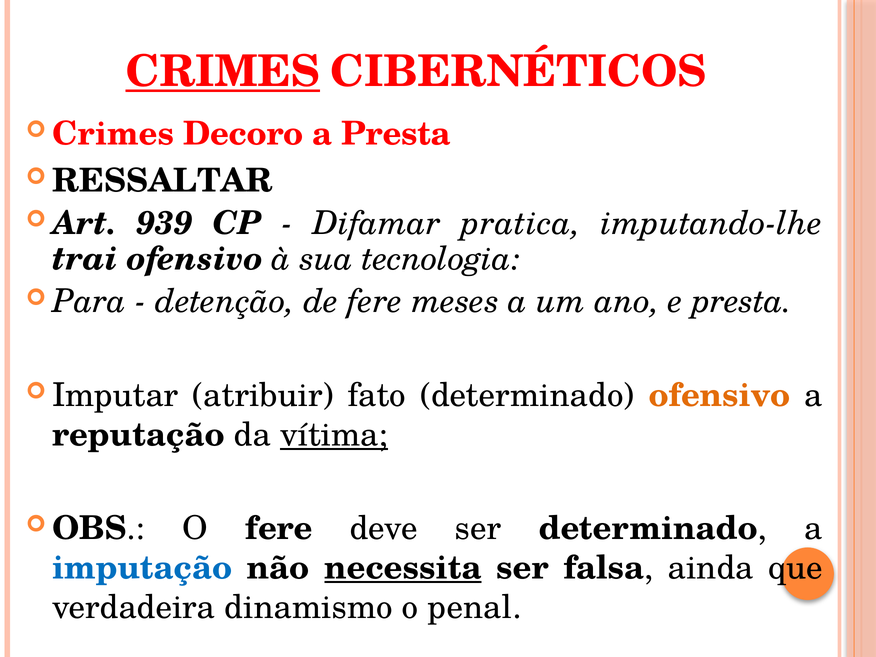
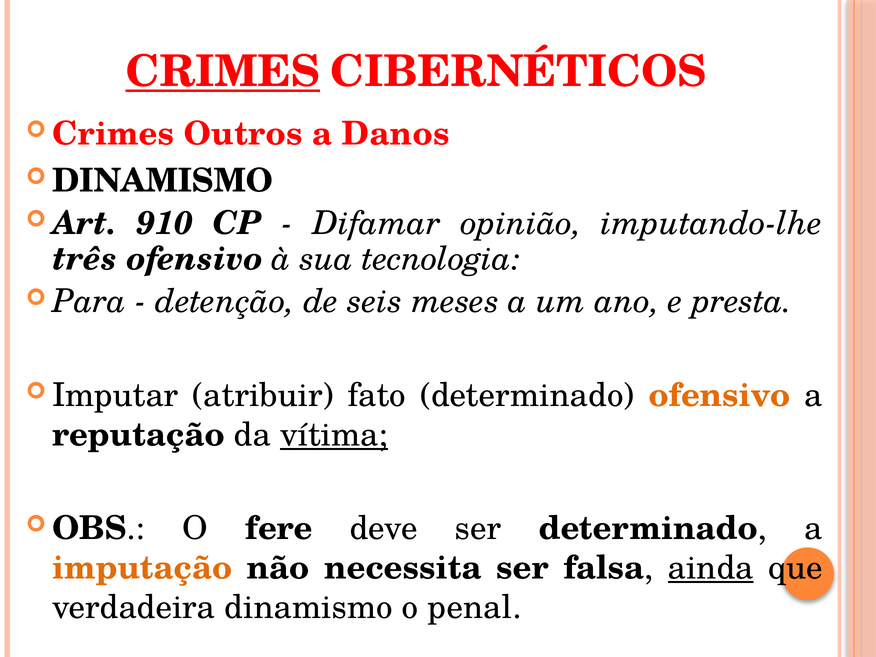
Decoro: Decoro -> Outros (243, 134)
a Presta: Presta -> Danos (396, 134)
RESSALTAR: RESSALTAR -> DINAMISMO (163, 181)
939: 939 -> 910 (165, 223)
pratica: pratica -> opinião (521, 223)
trai: trai -> três (85, 259)
de fere: fere -> seis (375, 302)
imputação colour: blue -> orange (142, 568)
necessita underline: present -> none (403, 568)
ainda underline: none -> present (711, 568)
